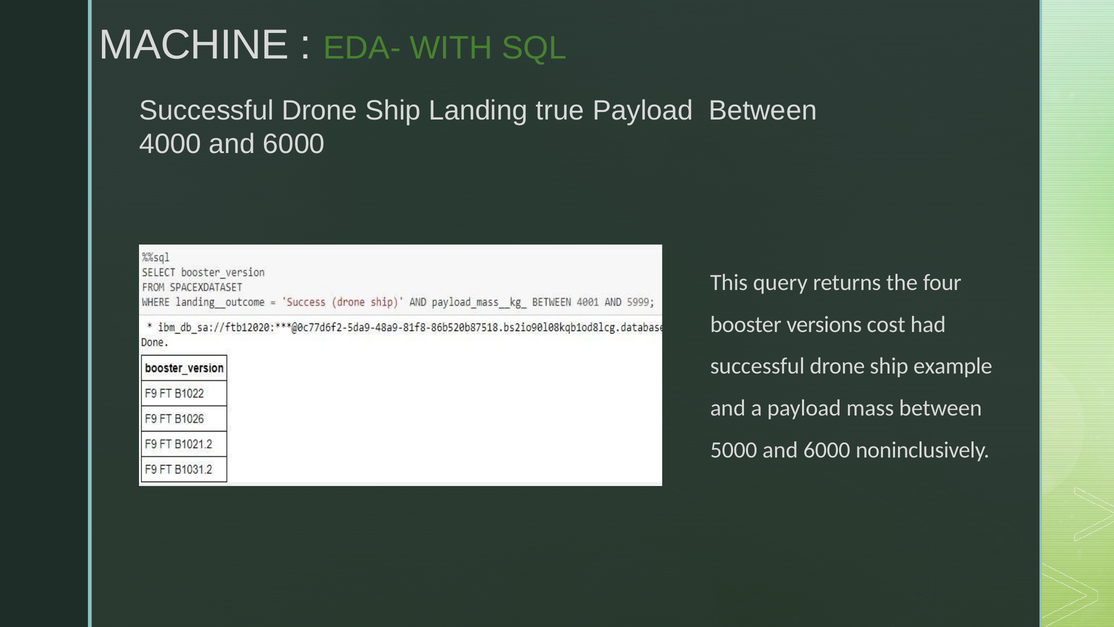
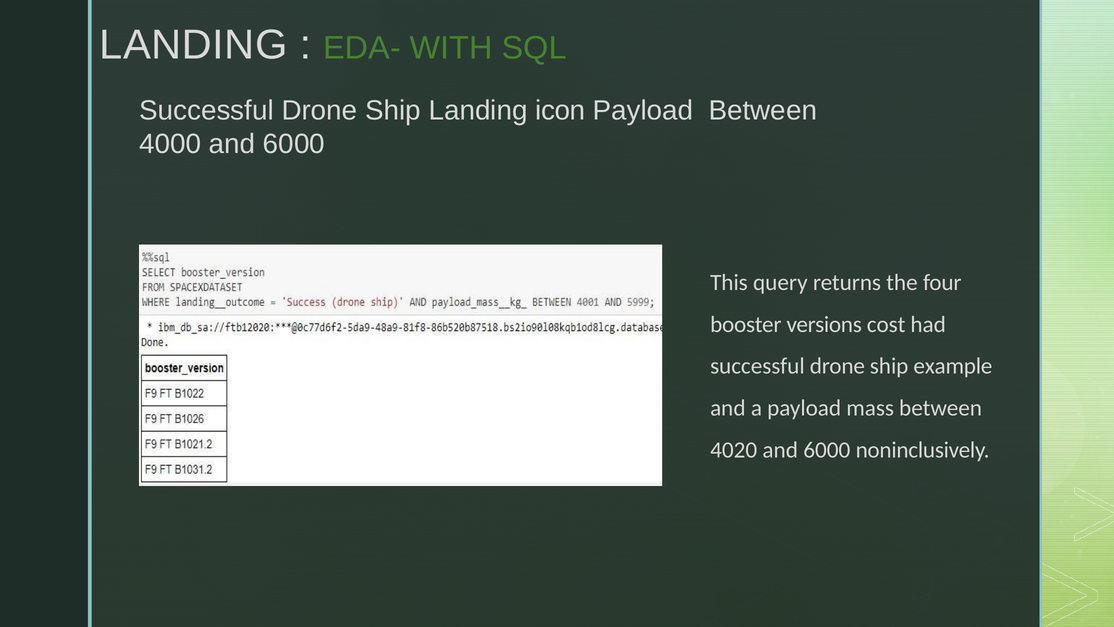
MACHINE: MACHINE -> LANDING (193, 45)
true: true -> icon (560, 110)
5000: 5000 -> 4020 (734, 450)
